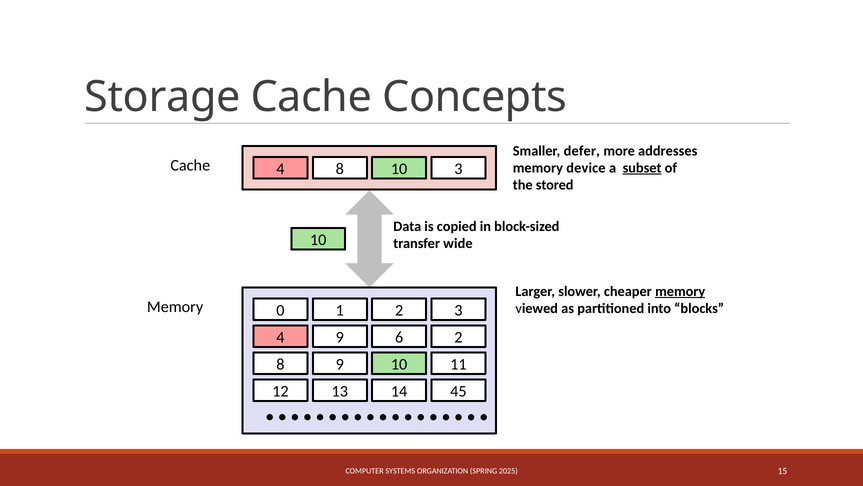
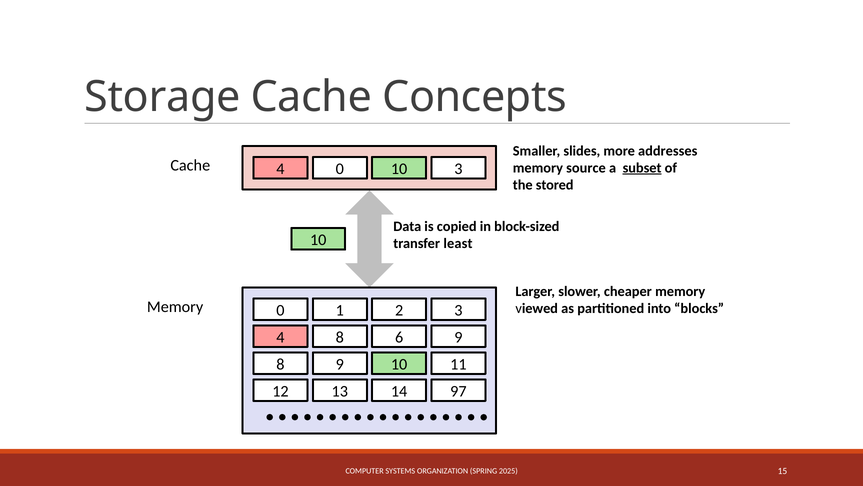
defer: defer -> slides (582, 151)
device: device -> source (586, 168)
8: 8 -> 0 (340, 169)
wide: wide -> least (458, 243)
memory underline: present -> none (680, 291)
9: 9 -> 8 (340, 337)
6 2: 2 -> 9 (458, 337)
45: 45 -> 97 (458, 391)
